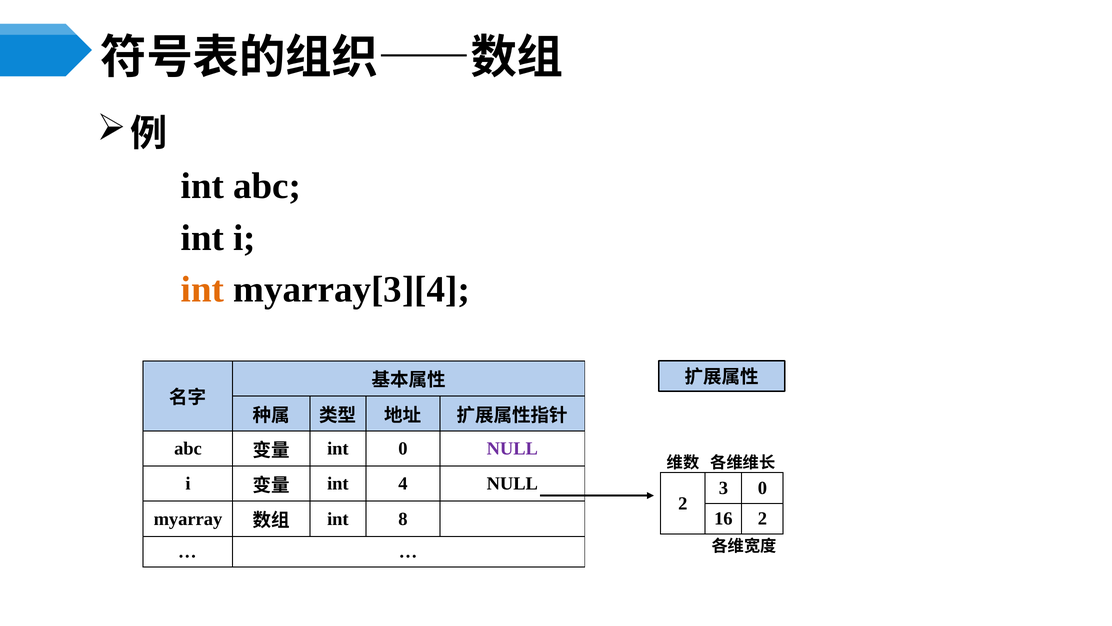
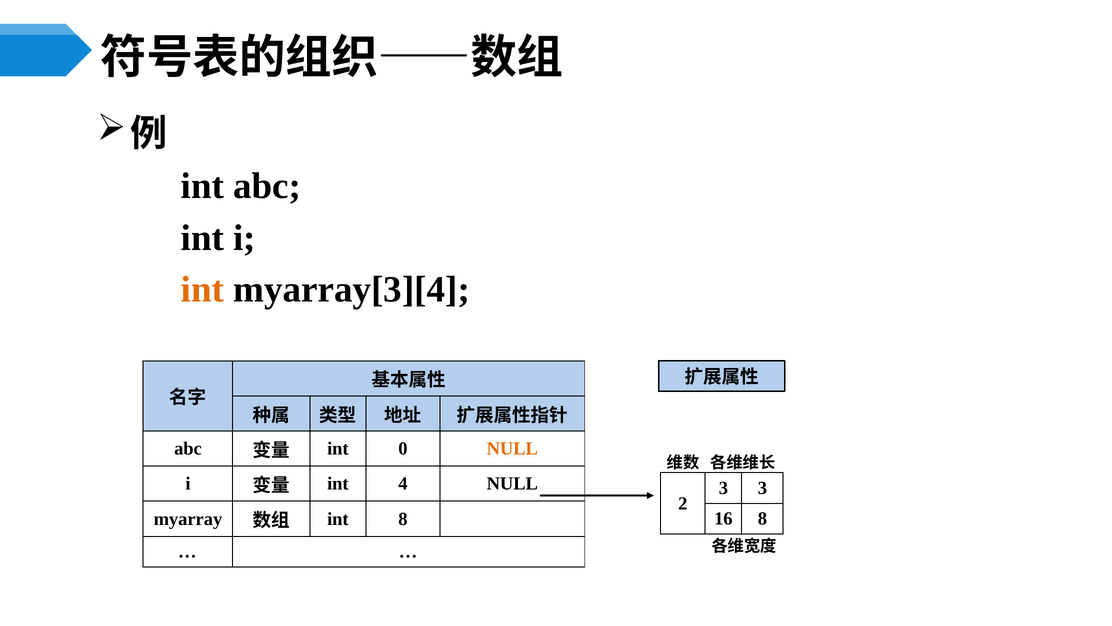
NULL colour: purple -> orange (512, 448)
3 0: 0 -> 3 (762, 488)
16 2: 2 -> 8 (762, 518)
